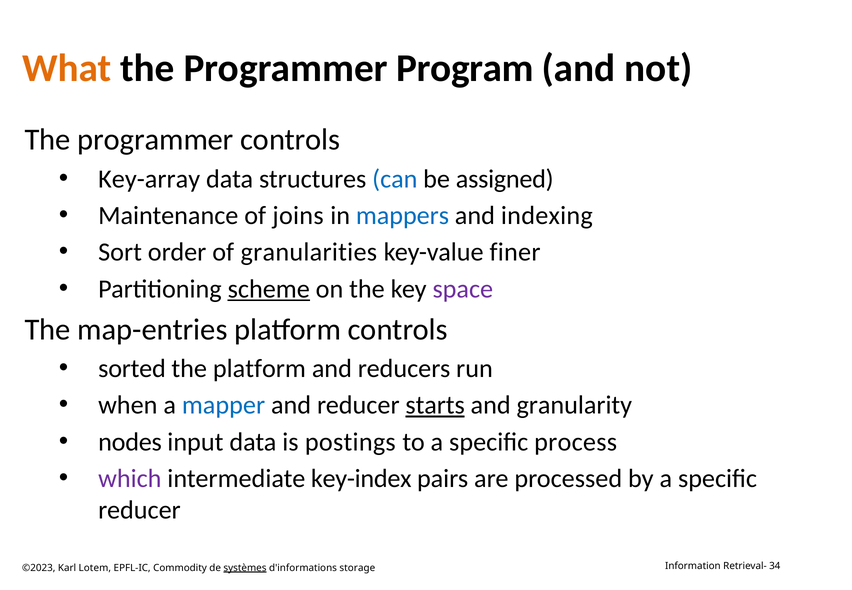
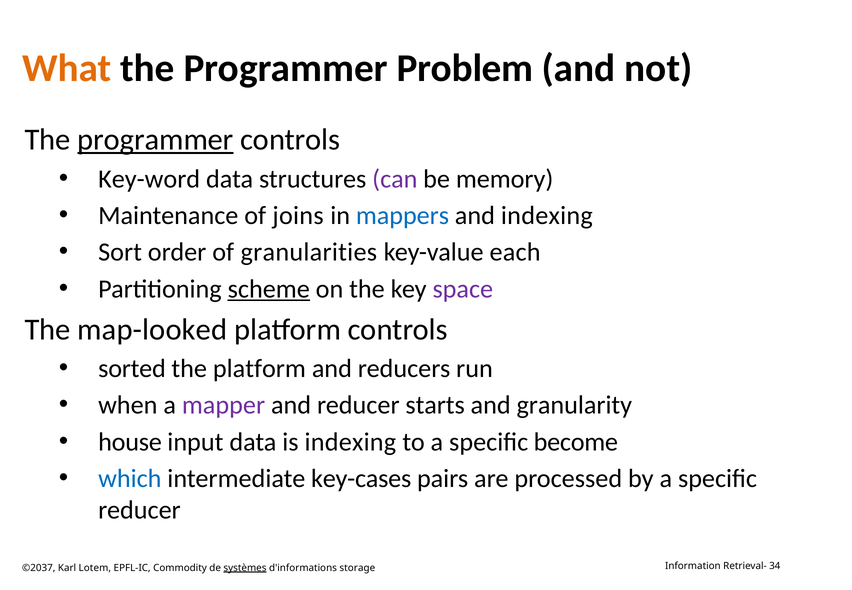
Program: Program -> Problem (465, 68)
programmer underline: none -> present (155, 140)
Key-array: Key-array -> Key-word (149, 179)
can colour: blue -> purple (395, 179)
assigned: assigned -> memory (505, 179)
finer: finer -> each (515, 252)
map-entries: map-entries -> map-looked (152, 329)
mapper colour: blue -> purple (224, 405)
starts underline: present -> none (435, 405)
nodes: nodes -> house (130, 442)
is postings: postings -> indexing (350, 442)
process: process -> become (576, 442)
which colour: purple -> blue (130, 479)
key-index: key-index -> key-cases (361, 479)
©2023: ©2023 -> ©2037 (39, 568)
